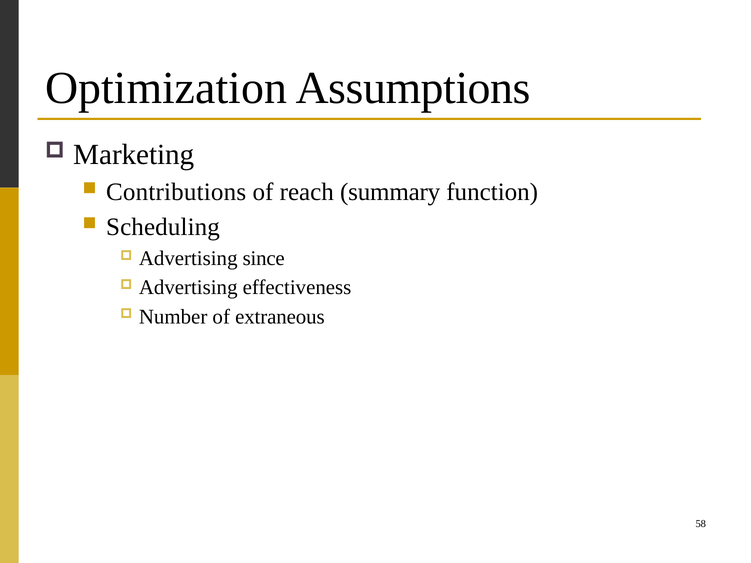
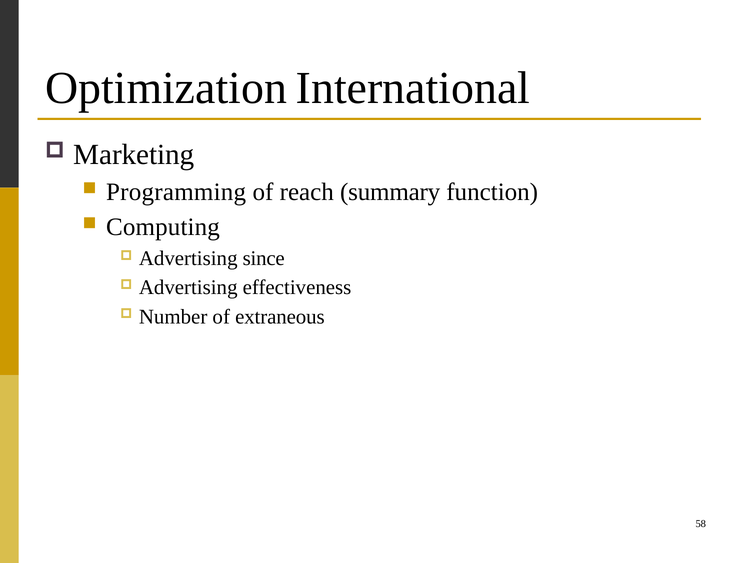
Assumptions: Assumptions -> International (413, 88)
Contributions: Contributions -> Programming (176, 192)
Scheduling: Scheduling -> Computing (163, 227)
